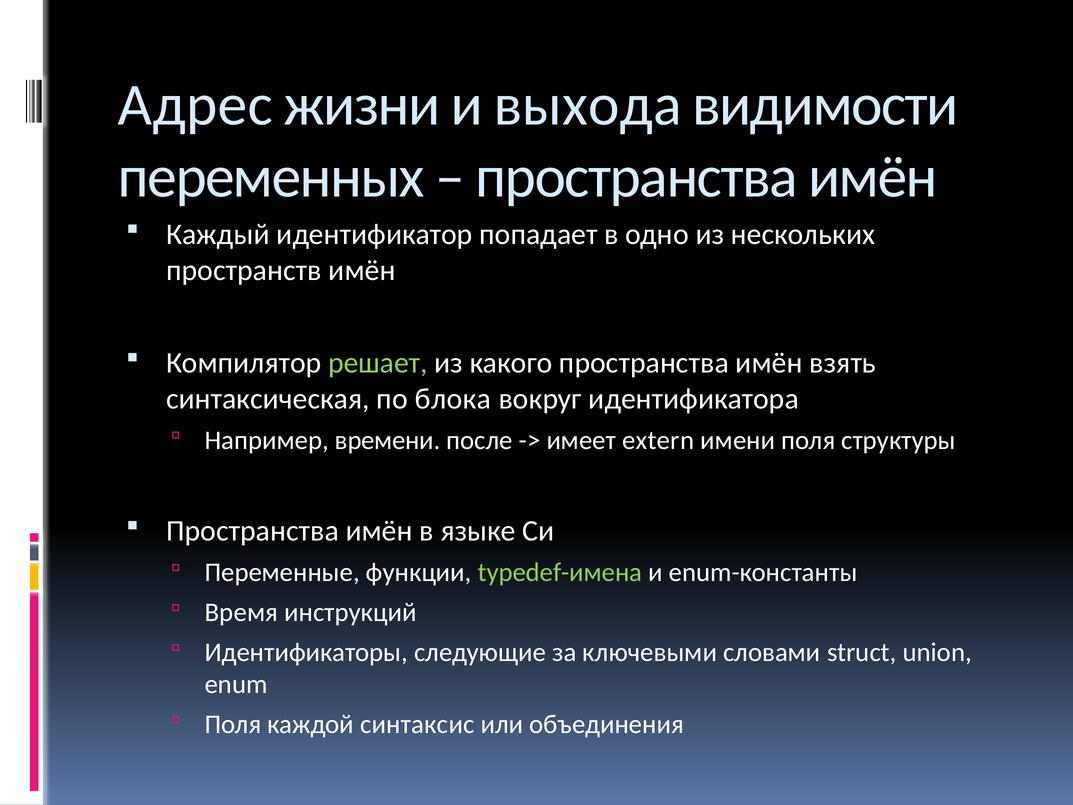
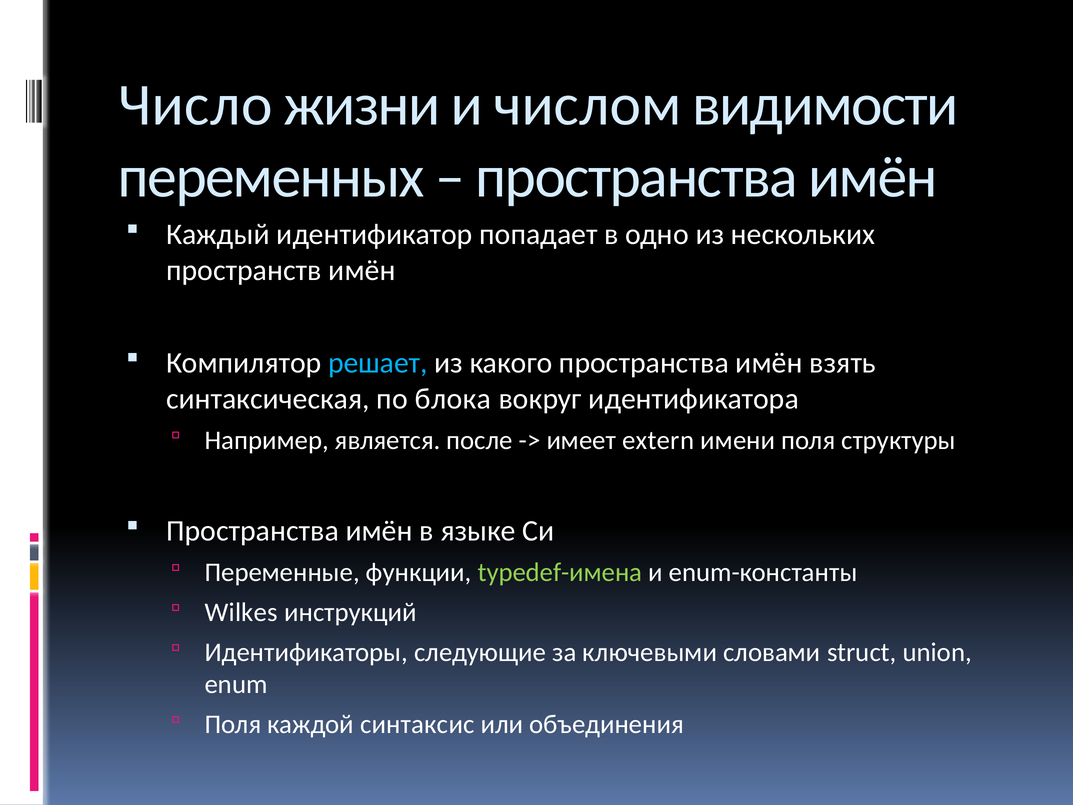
Адрес: Адрес -> Число (195, 105)
выхода: выхода -> числом (588, 105)
решает colour: light green -> light blue (378, 363)
времени: времени -> является (388, 440)
Время: Время -> Wilkes (241, 612)
